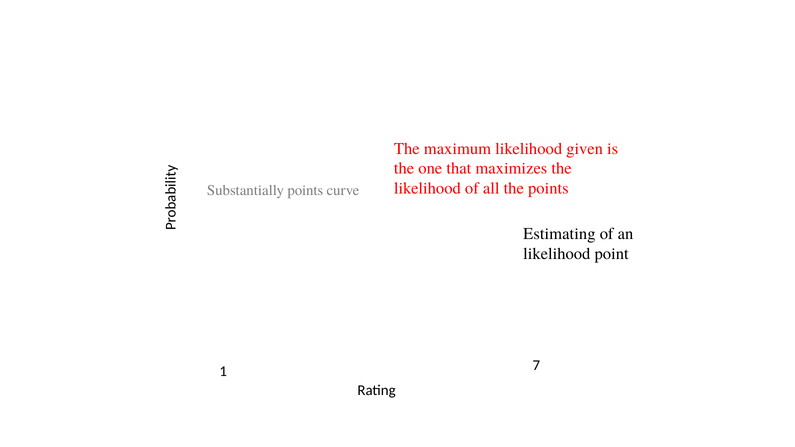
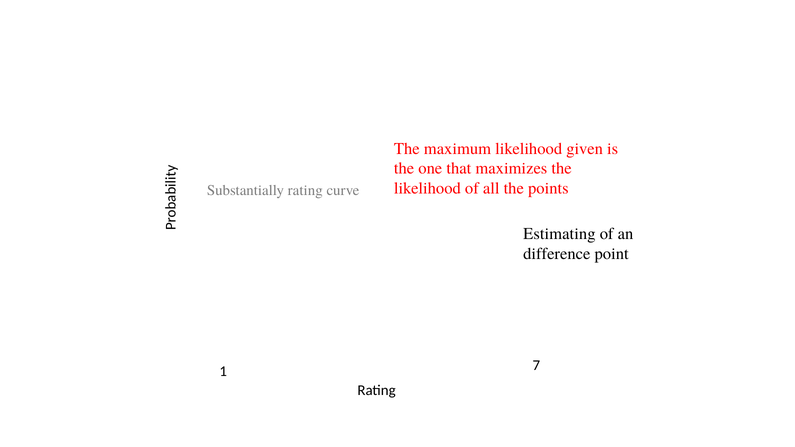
Substantially points: points -> rating (305, 191)
likelihood: likelihood -> difference (557, 254)
